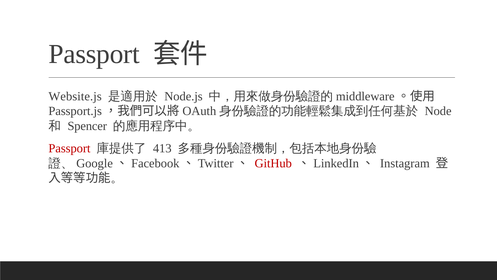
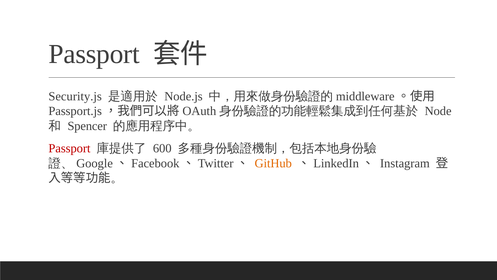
Website.js: Website.js -> Security.js (75, 96)
413: 413 -> 600 (162, 148)
GitHub colour: red -> orange (273, 163)
